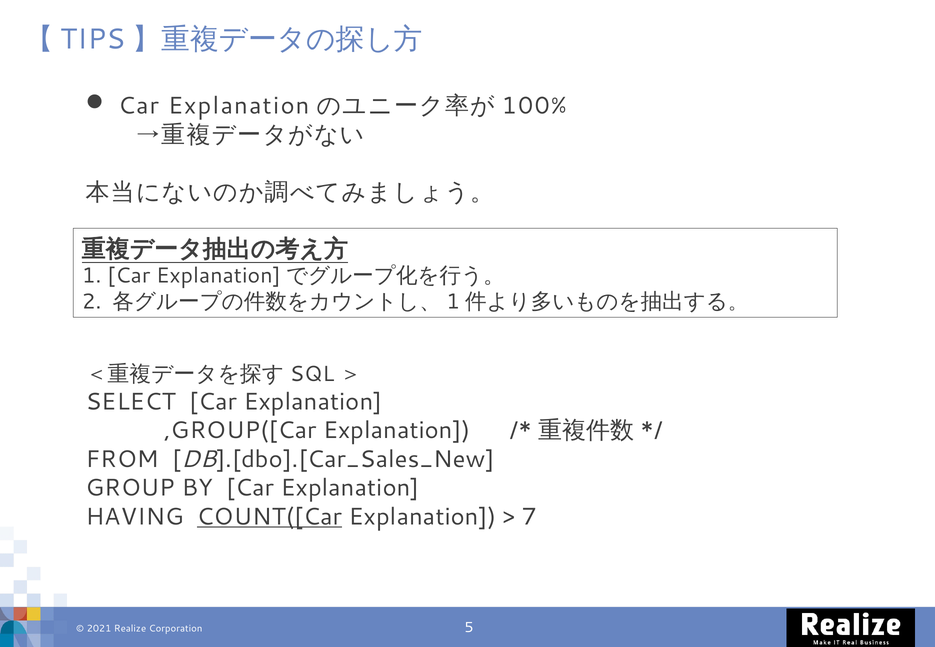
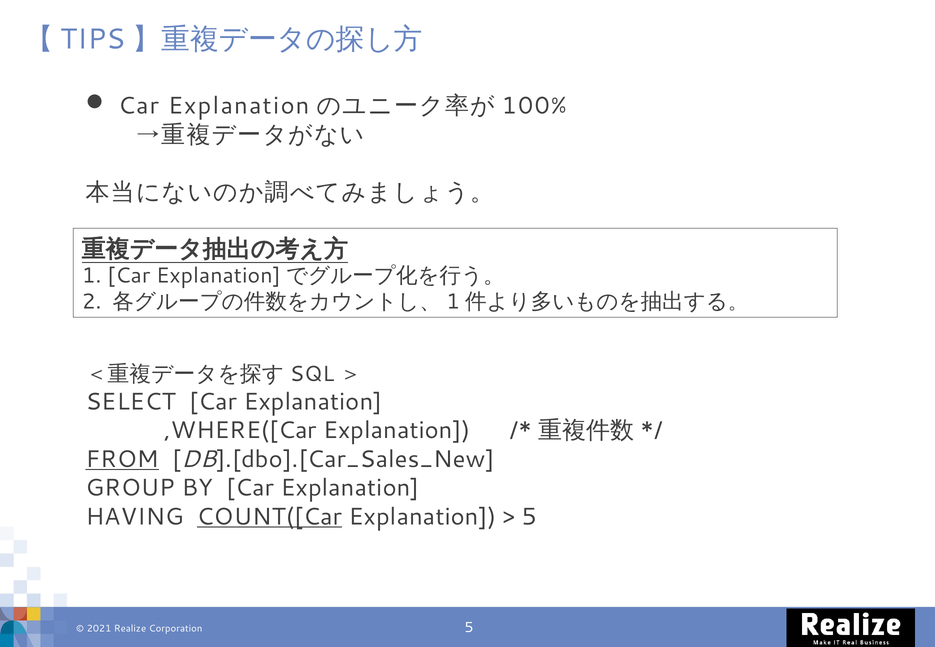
,GROUP([Car: ,GROUP([Car -> ,WHERE([Car (241, 431)
FROM underline: none -> present (122, 459)
7: 7 -> 5 (530, 517)
